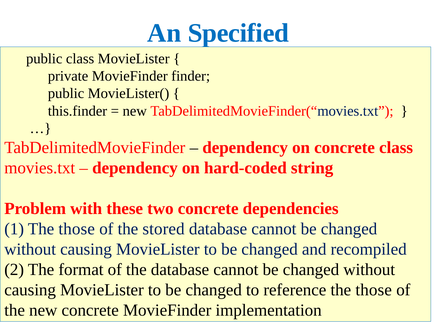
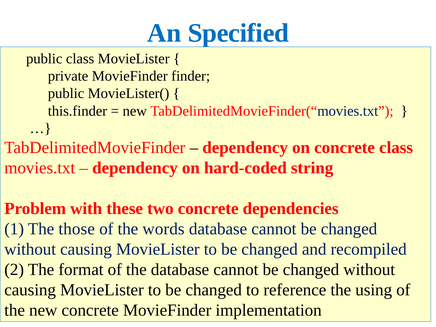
stored: stored -> words (164, 229)
reference the those: those -> using (374, 290)
